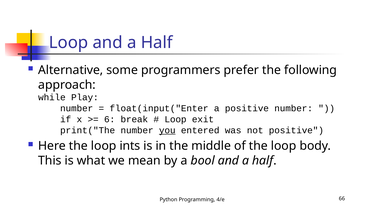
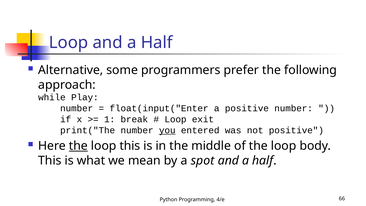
6: 6 -> 1 (110, 119)
the underline: none -> present (78, 146)
loop ints: ints -> this (130, 146)
bool: bool -> spot (203, 160)
